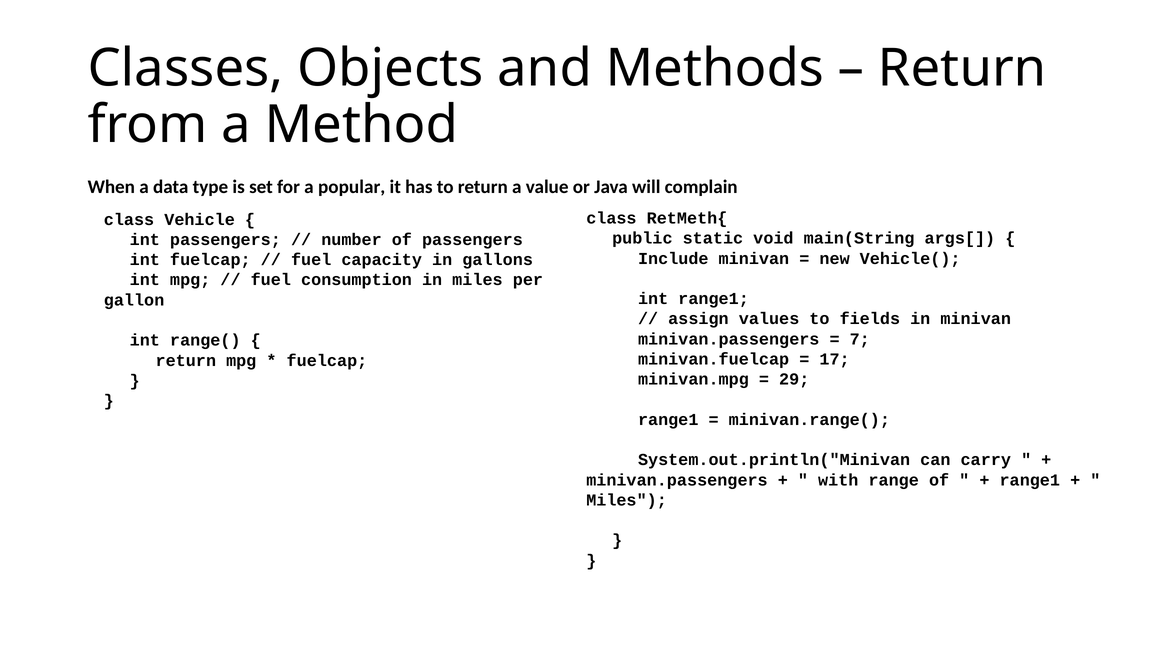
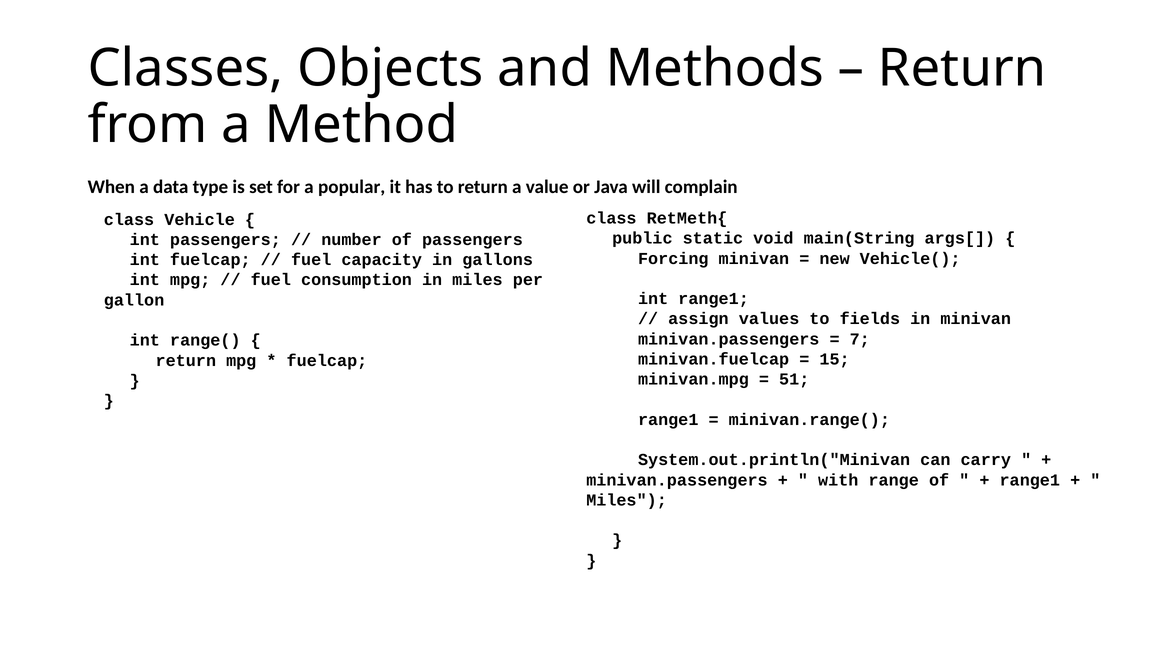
Include: Include -> Forcing (673, 258)
17: 17 -> 15 (835, 359)
29: 29 -> 51 (794, 379)
